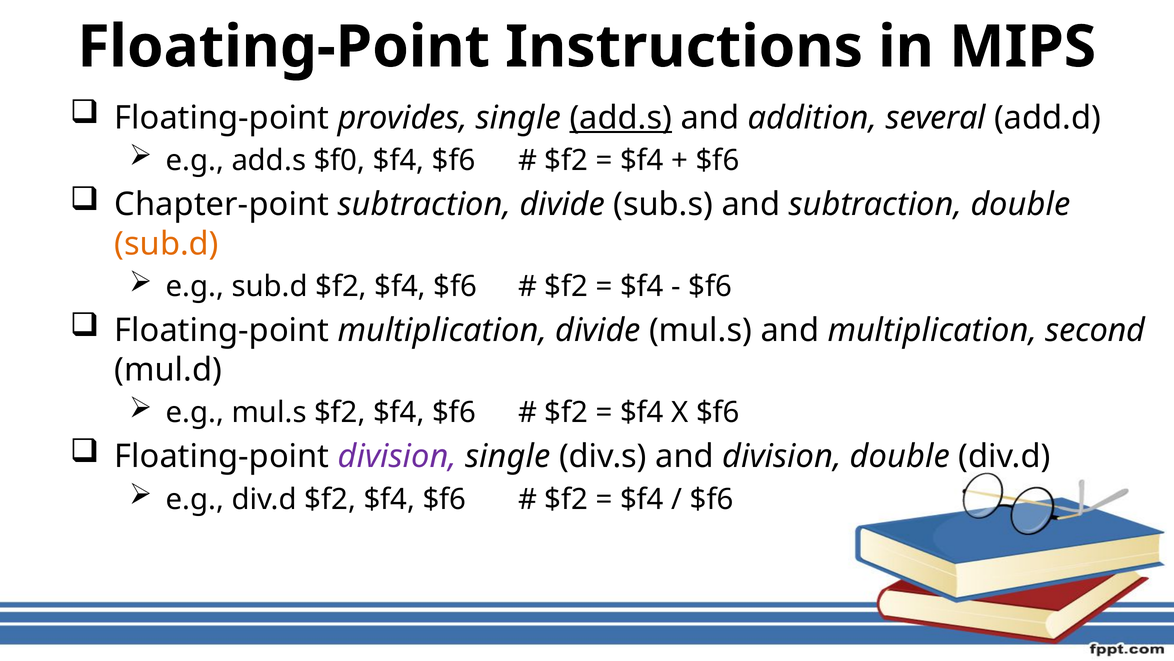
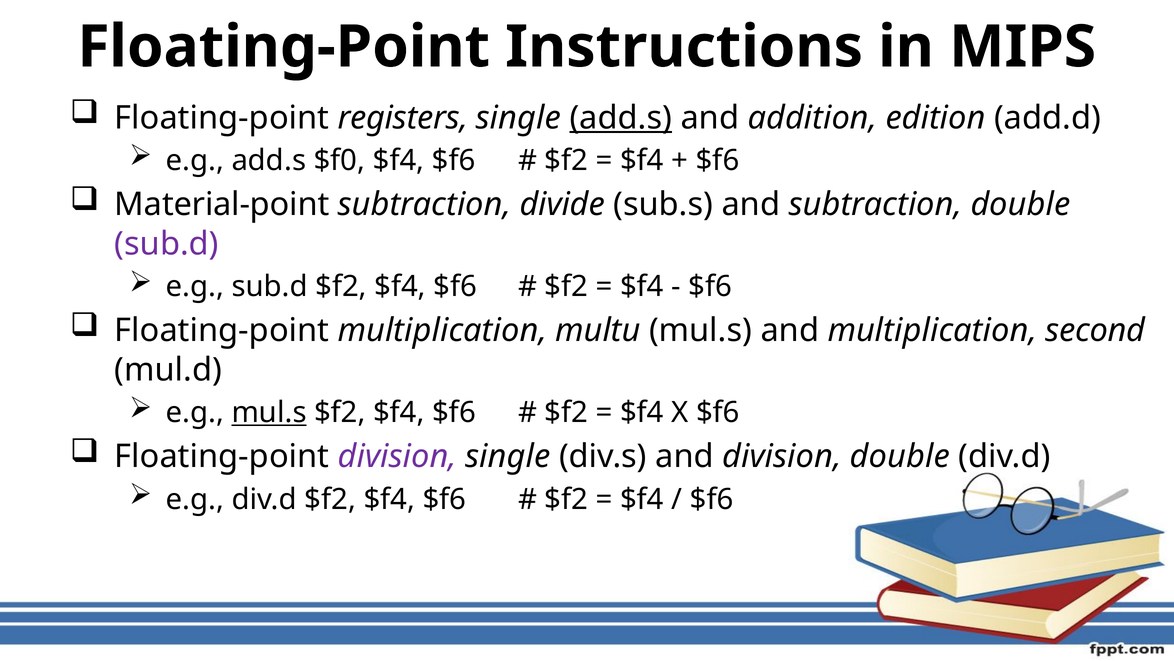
provides: provides -> registers (403, 118)
several: several -> edition (936, 118)
Chapter-point: Chapter-point -> Material-point (222, 204)
sub.d colour: orange -> purple (167, 244)
multiplication divide: divide -> multu (598, 330)
mul.s underline: none -> present (269, 412)
